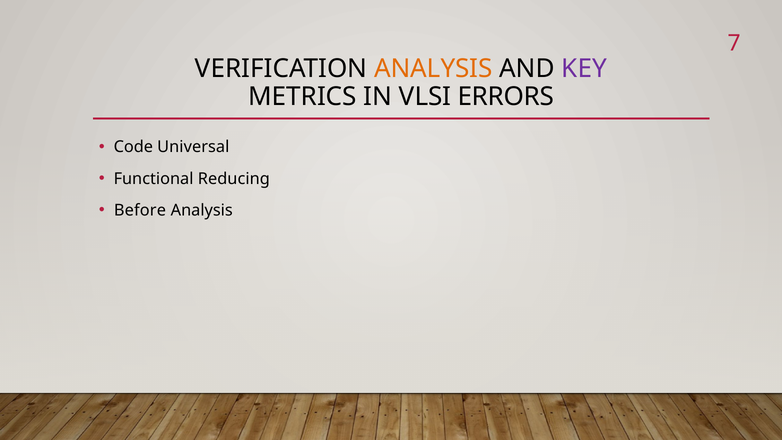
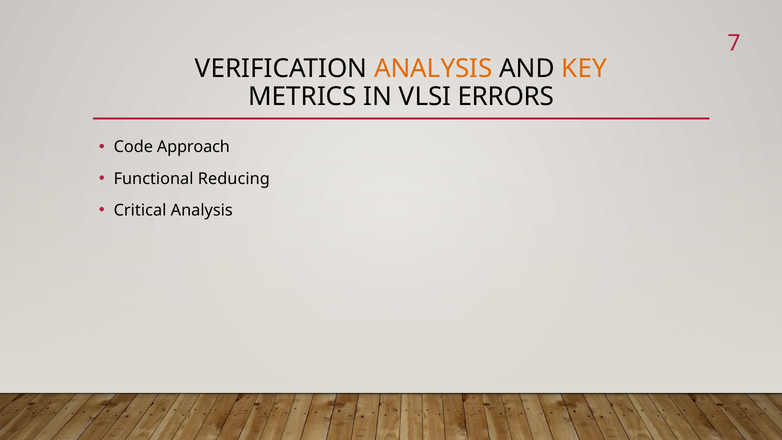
KEY colour: purple -> orange (584, 68)
Universal: Universal -> Approach (193, 147)
Before: Before -> Critical (140, 210)
